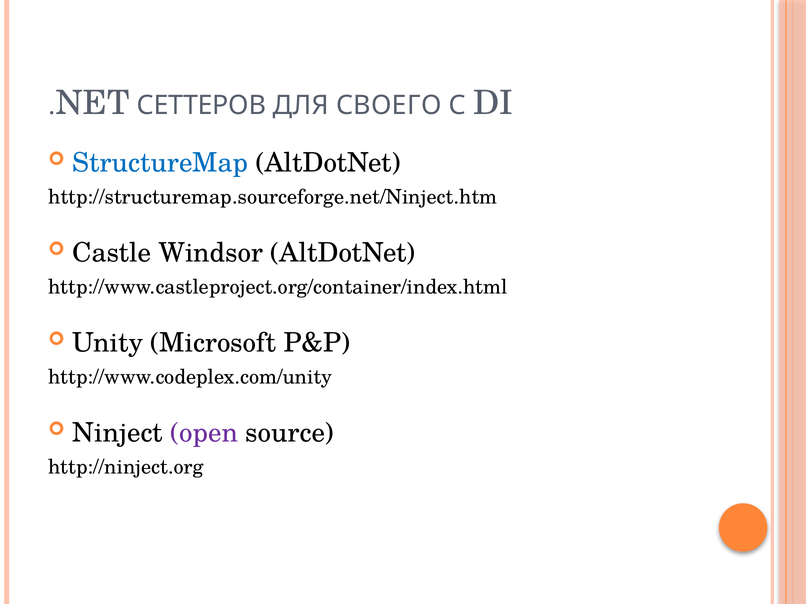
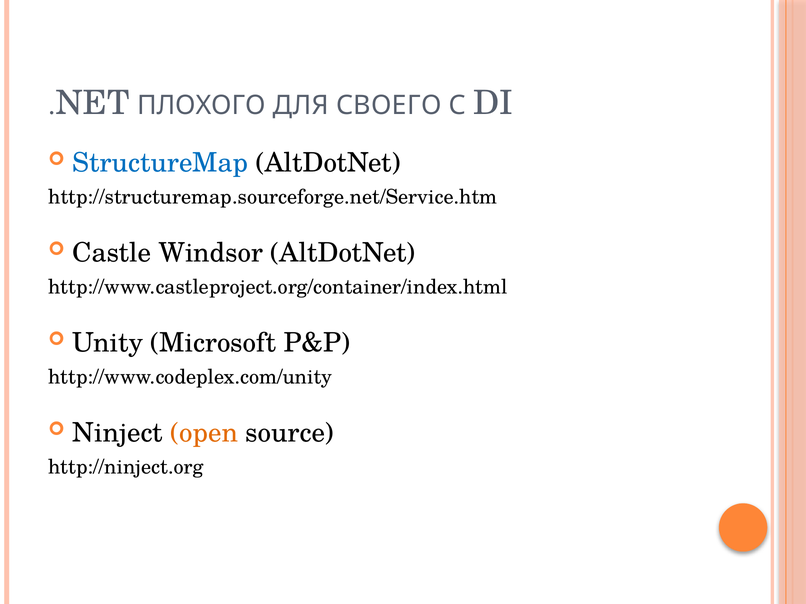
СЕТТЕРОВ: СЕТТЕРОВ -> ПЛОХОГО (201, 105)
http://structuremap.sourceforge.net/Ninject.htm: http://structuremap.sourceforge.net/Ninject.htm -> http://structuremap.sourceforge.net/Service.htm (273, 197)
open colour: purple -> orange (204, 433)
